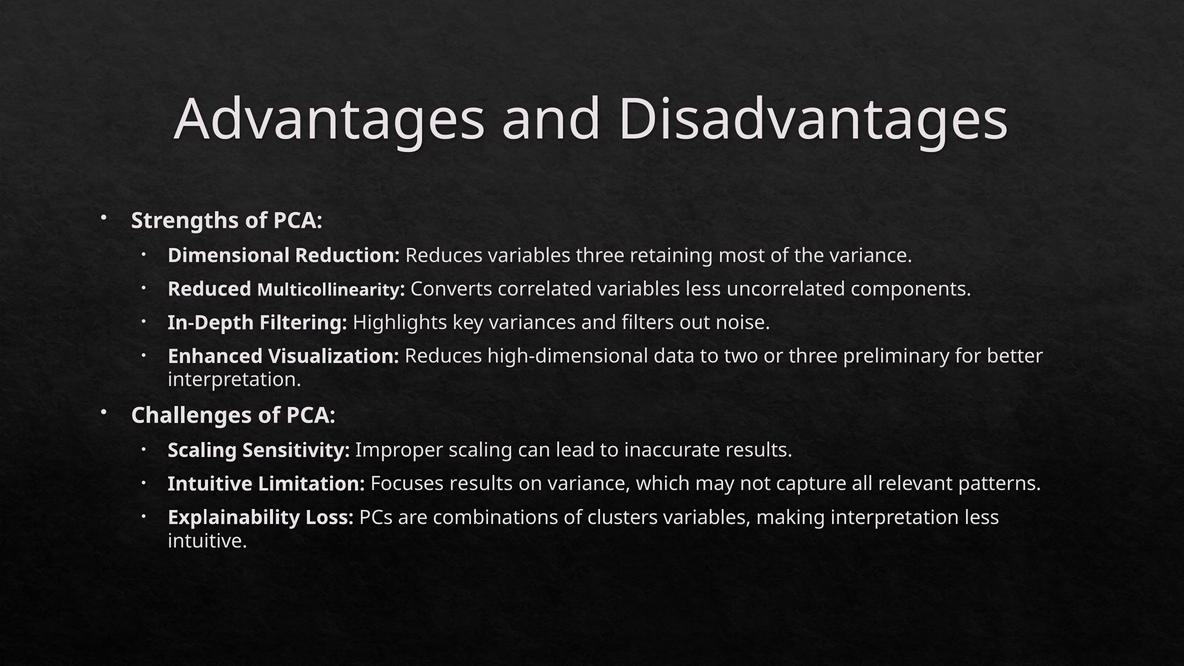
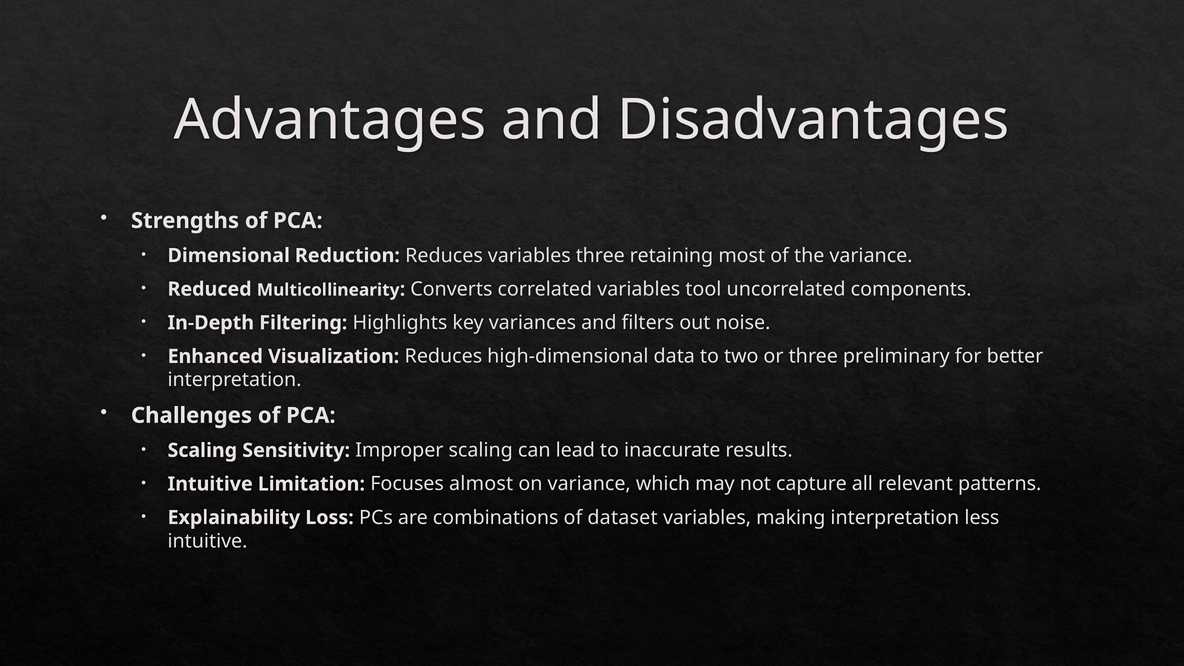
variables less: less -> tool (703, 289)
Focuses results: results -> almost (481, 484)
clusters: clusters -> dataset (623, 518)
